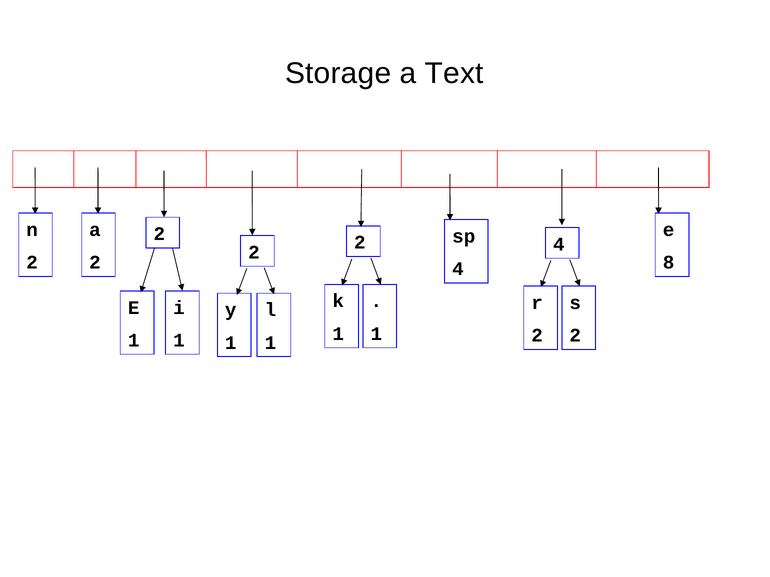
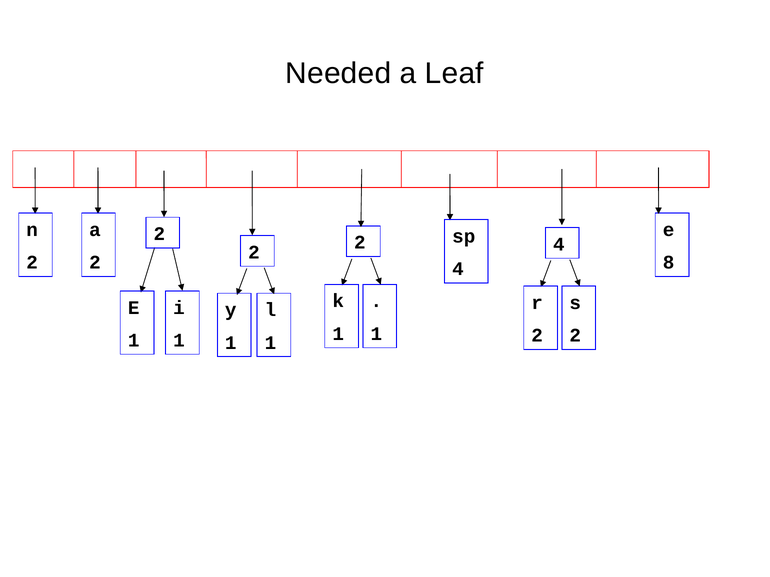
Storage: Storage -> Needed (338, 73)
Text: Text -> Leaf (454, 73)
